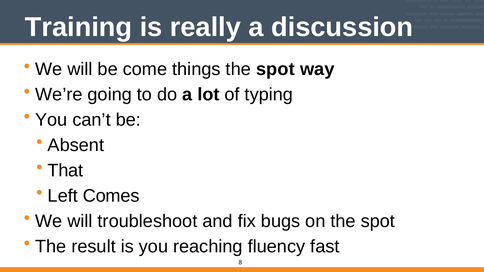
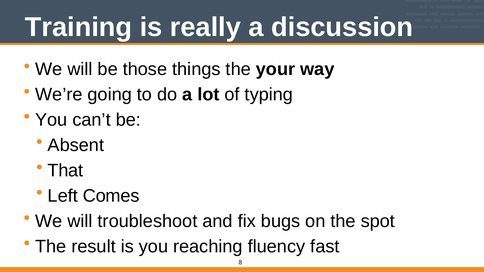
come: come -> those (145, 69)
things the spot: spot -> your (276, 69)
